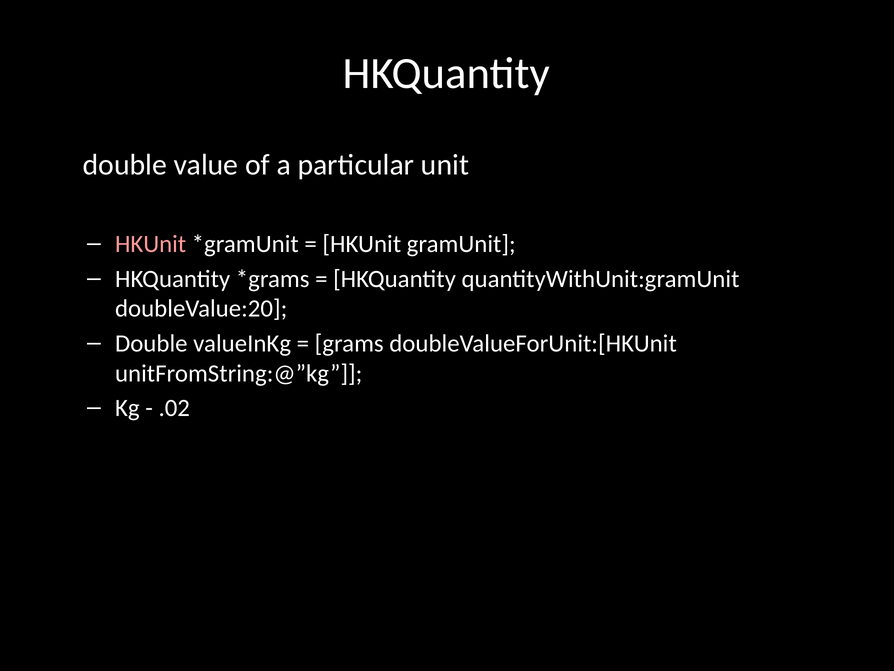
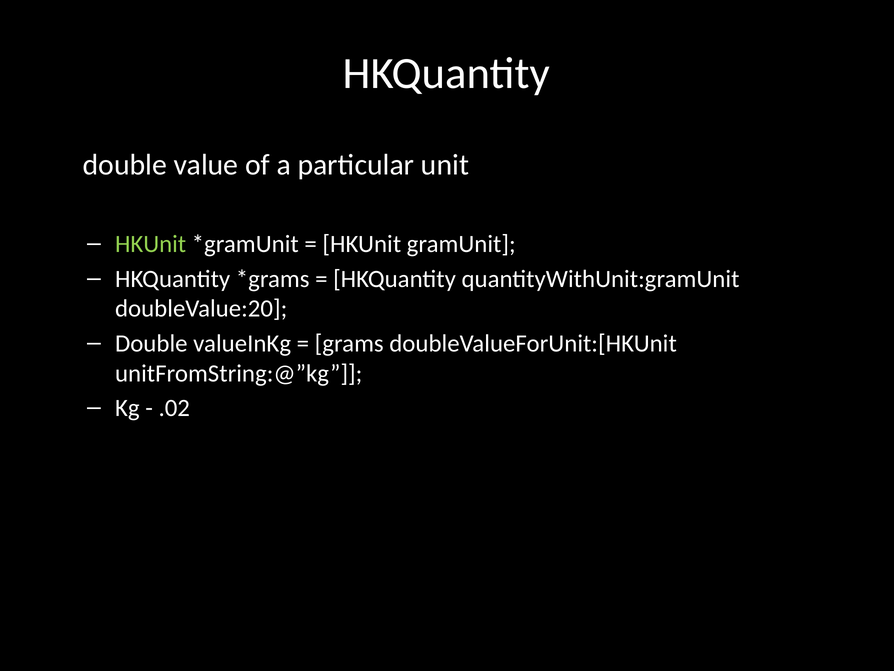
HKUnit colour: pink -> light green (151, 244)
